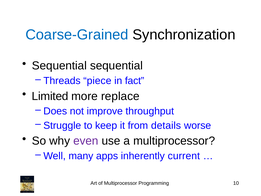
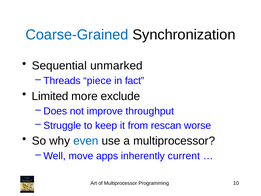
Sequential sequential: sequential -> unmarked (116, 66)
replace: replace -> exclude (120, 96)
details: details -> rescan (166, 125)
even colour: purple -> blue (86, 141)
many: many -> move (81, 156)
